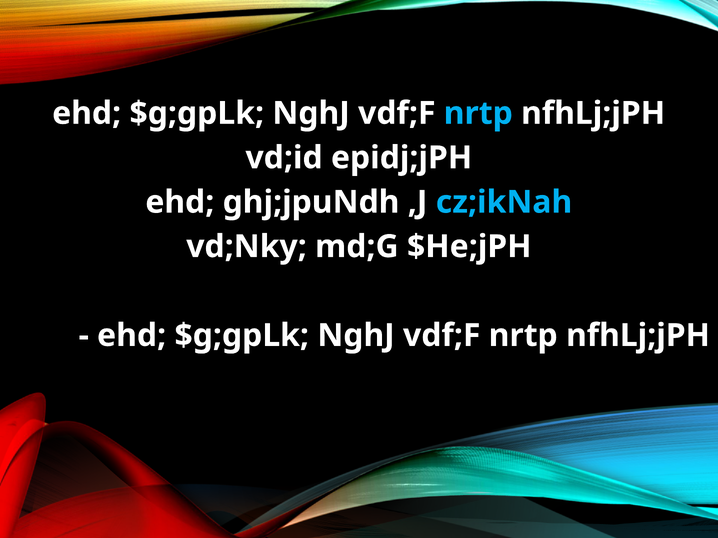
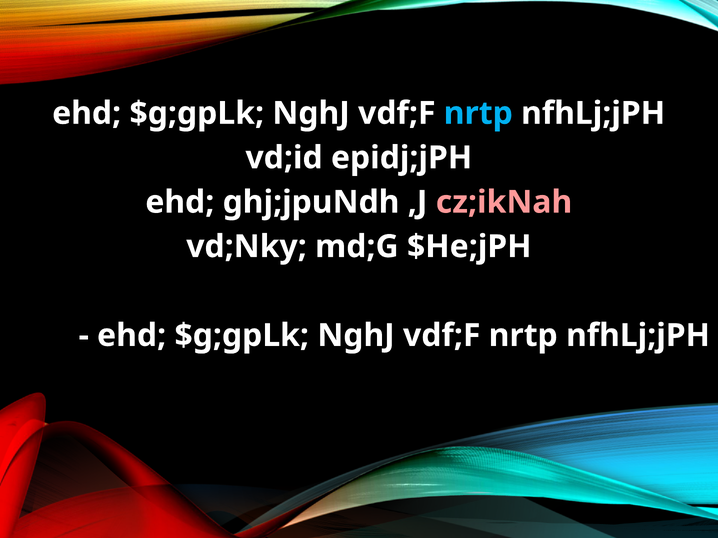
cz;ikNah colour: light blue -> pink (504, 202)
